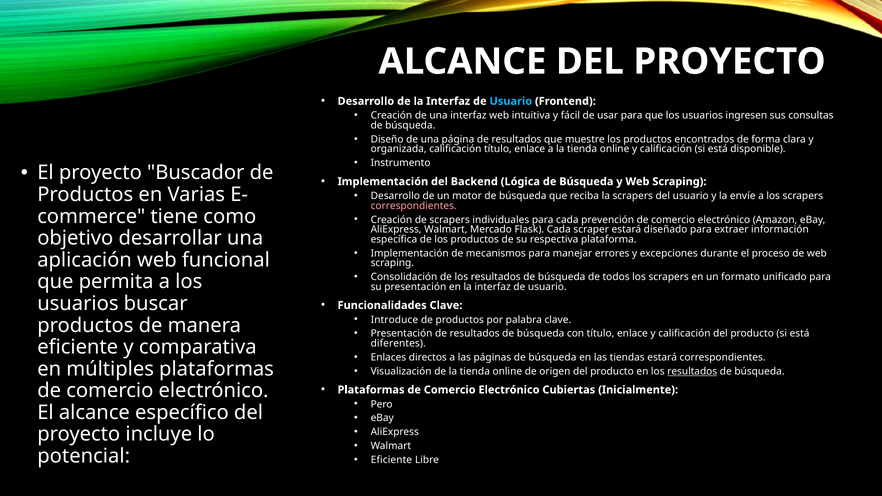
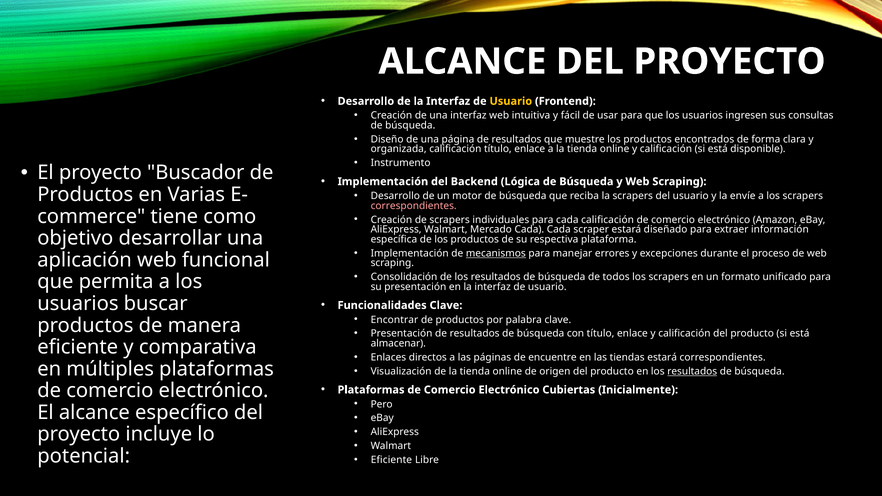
Usuario colour: light blue -> yellow (511, 101)
cada prevención: prevención -> calificación (608, 220)
Mercado Flask: Flask -> Cada (529, 230)
mecanismos underline: none -> present (496, 253)
Introduce: Introduce -> Encontrar (394, 320)
diferentes: diferentes -> almacenar (398, 344)
páginas de búsqueda: búsqueda -> encuentre (552, 357)
